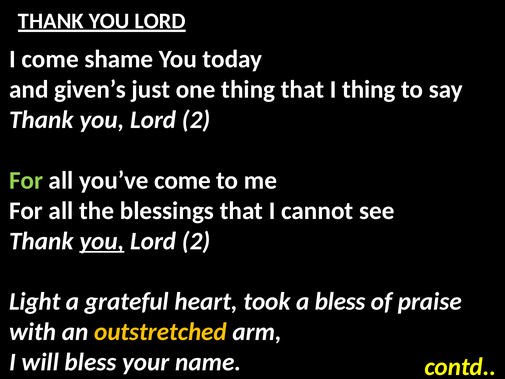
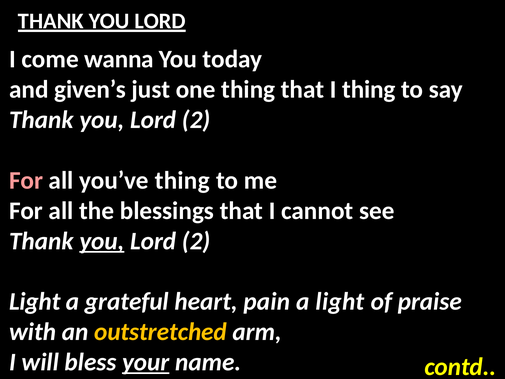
shame: shame -> wanna (119, 59)
For colour: light green -> pink (26, 180)
you’ve come: come -> thing (182, 180)
took: took -> pain (267, 301)
a bless: bless -> light (340, 301)
your underline: none -> present (146, 362)
